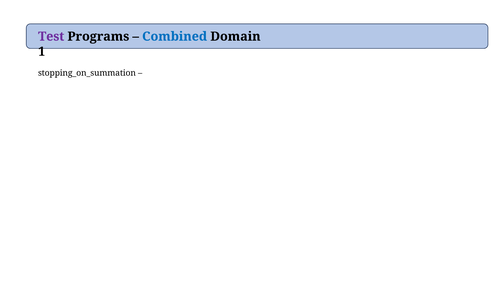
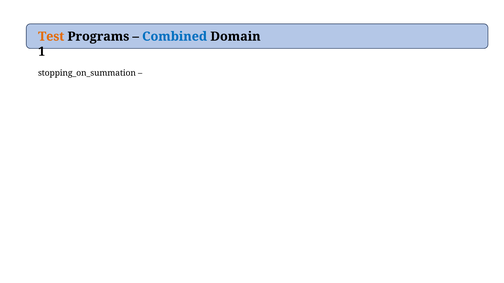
Test colour: purple -> orange (51, 37)
